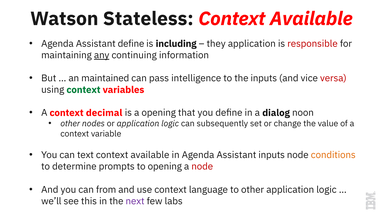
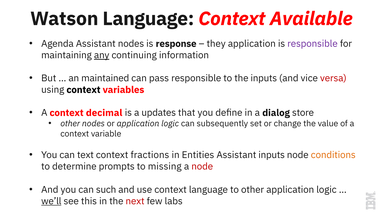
Watson Stateless: Stateless -> Language (148, 19)
Assistant define: define -> nodes (131, 44)
including: including -> response (176, 44)
responsible colour: red -> purple (313, 44)
pass intelligence: intelligence -> responsible (196, 78)
context colour: green -> black (83, 90)
a opening: opening -> updates (159, 113)
noon: noon -> store (303, 113)
available: available -> fractions (150, 155)
in Agenda: Agenda -> Entities (198, 155)
to opening: opening -> missing (165, 167)
from: from -> such (106, 190)
we’ll underline: none -> present (51, 201)
next colour: purple -> red (135, 201)
